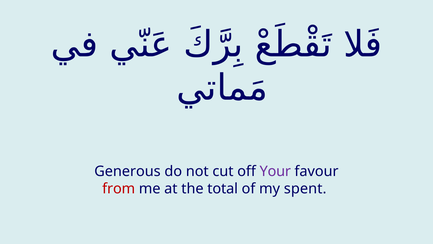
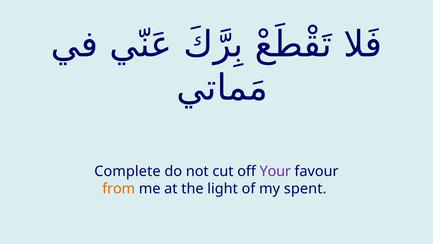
Generous: Generous -> Complete (127, 171)
from colour: red -> orange (119, 188)
total: total -> light (223, 188)
